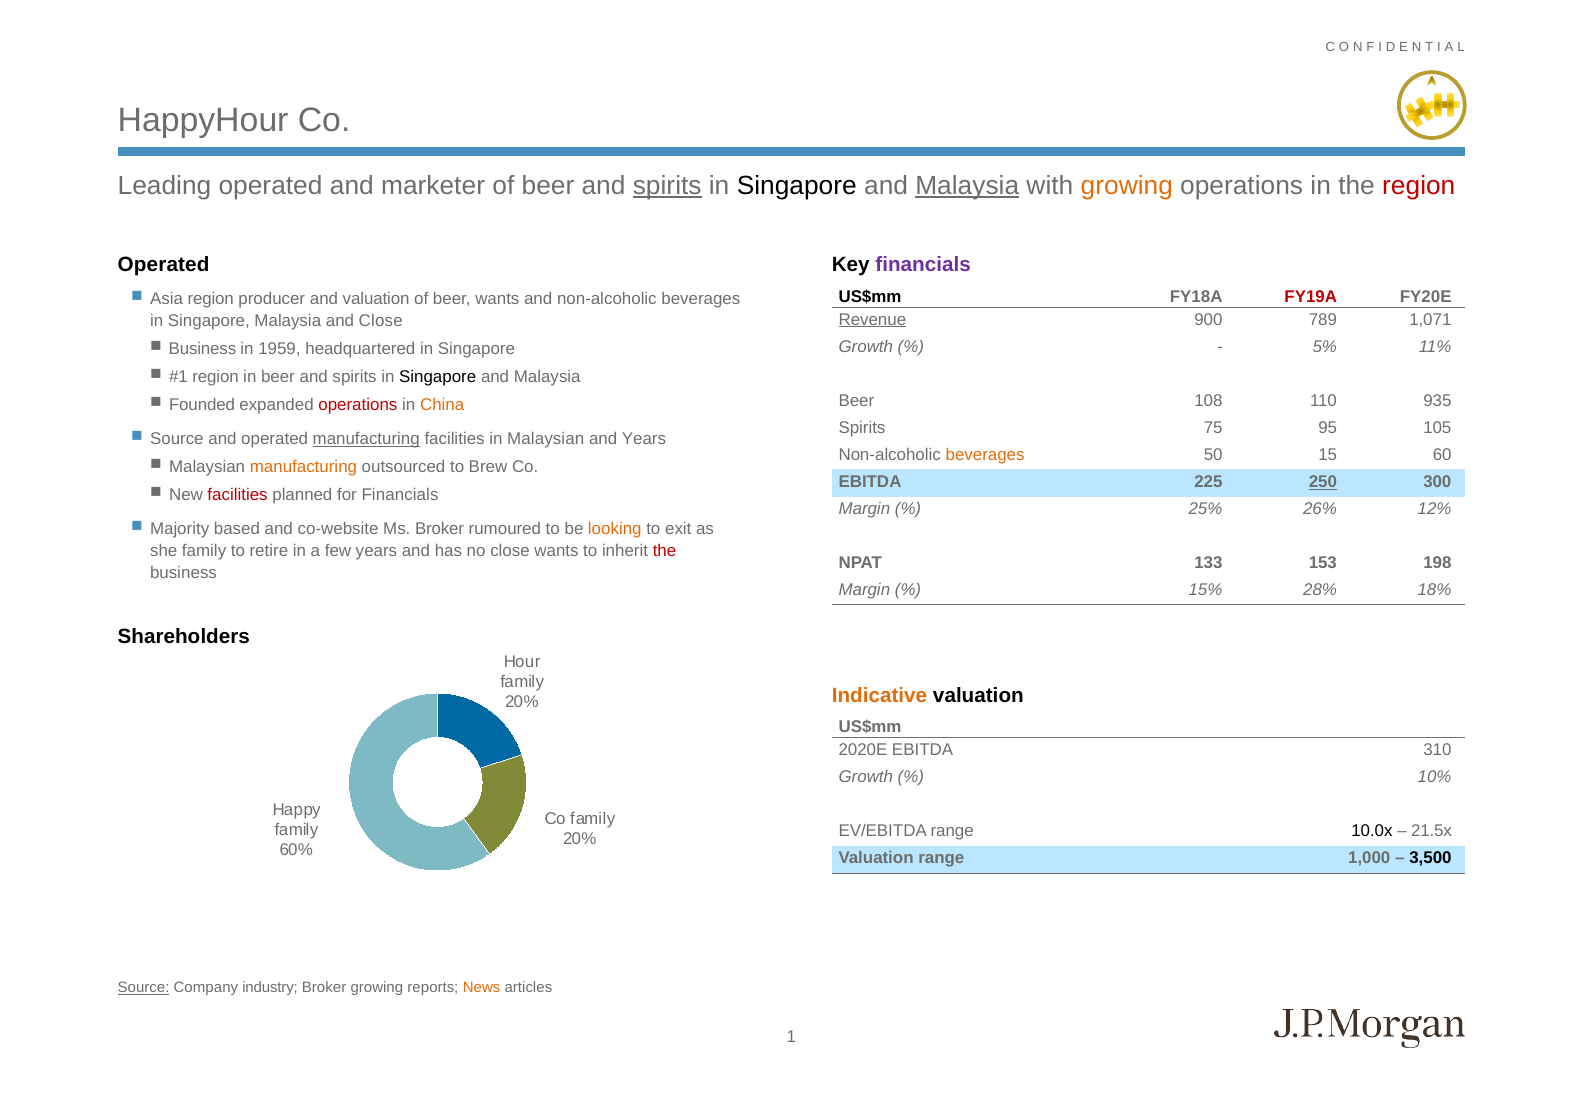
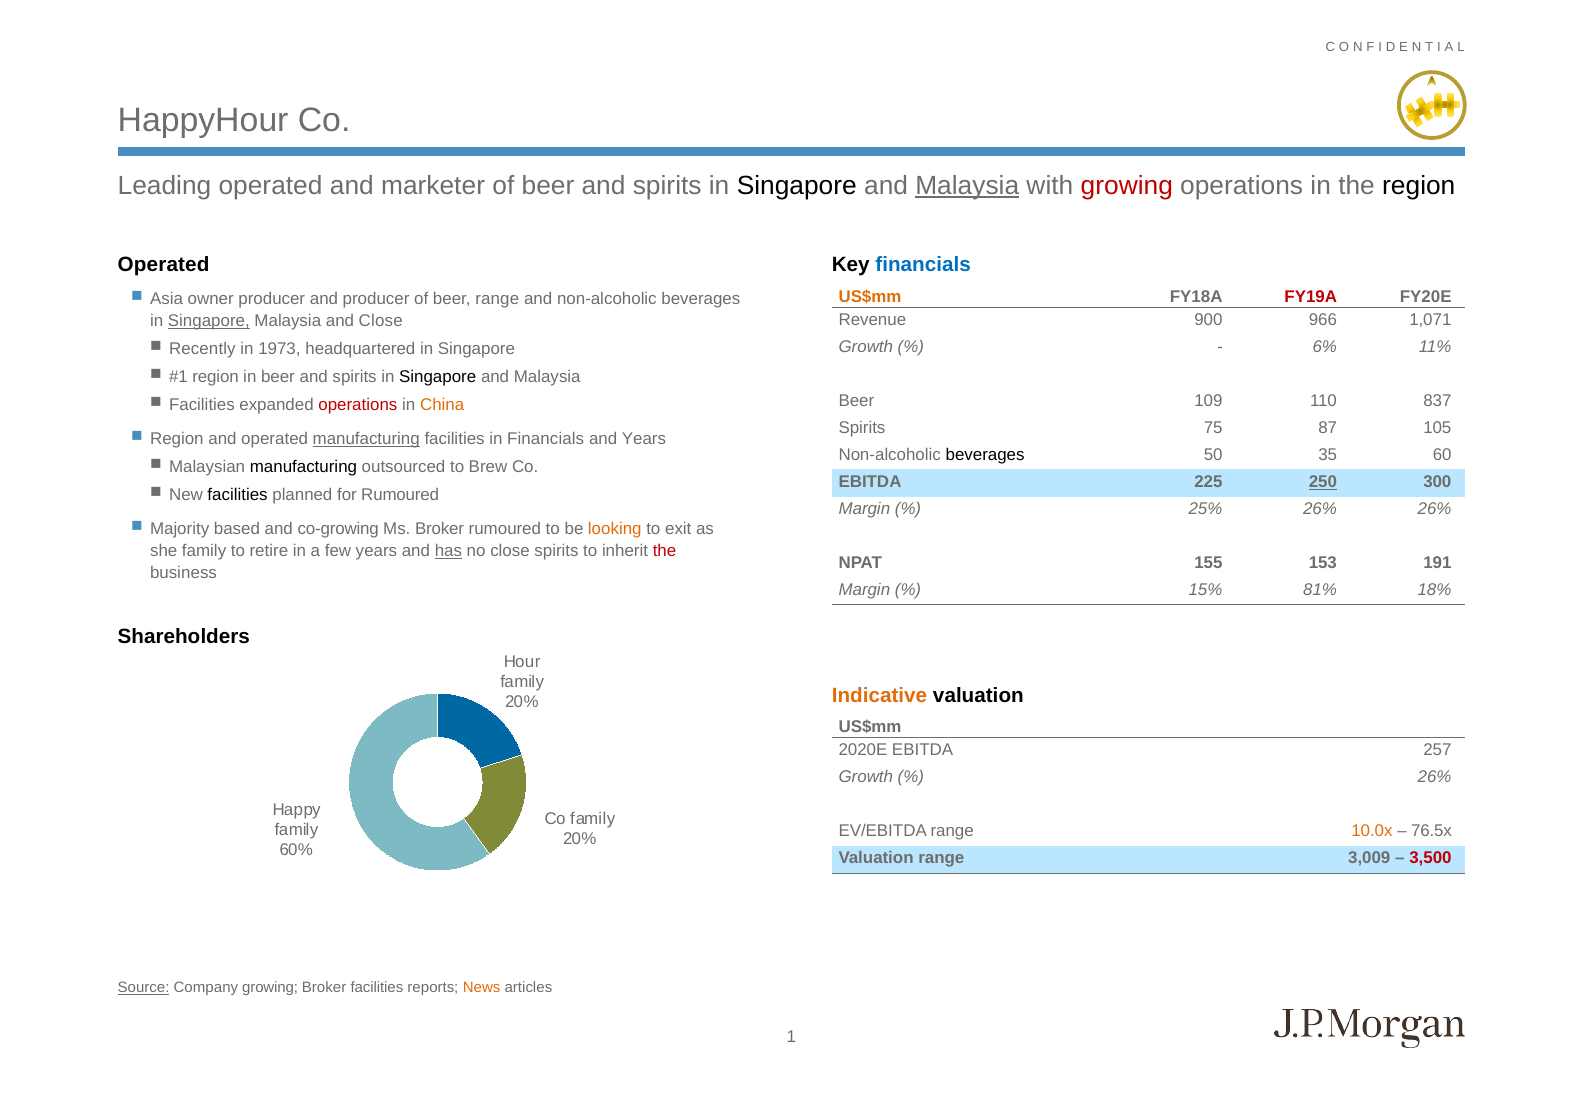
spirits underline: present -> none (667, 186)
growing colour: orange -> red (1127, 186)
region colour: red -> black (1419, 186)
financials colour: purple -> blue (923, 265)
US$mm colour: black -> orange (870, 296)
Asia region: region -> owner (211, 299)
and valuation: valuation -> producer (376, 299)
beer wants: wants -> range (497, 299)
Revenue underline: present -> none (872, 319)
789: 789 -> 966 (1323, 319)
Singapore underline: none -> present (209, 321)
5%: 5% -> 6% (1325, 346)
Business: Business -> Recently (202, 349)
1959: 1959 -> 1973 (279, 349)
108: 108 -> 109 (1208, 401)
935: 935 -> 837 (1437, 401)
Founded: Founded -> Facilities (202, 405)
95: 95 -> 87 (1328, 428)
Source: Source -> Region (177, 439)
in Malaysian: Malaysian -> Financials (546, 439)
beverages colour: orange -> black (985, 455)
15: 15 -> 35 (1328, 455)
manufacturing colour: orange -> black (303, 467)
facilities colour: red -> black (238, 495)
for Financials: Financials -> Rumoured (400, 495)
26% 12%: 12% -> 26% (1435, 509)
co-website: co-website -> co-growing (338, 528)
has underline: none -> present (448, 551)
close wants: wants -> spirits (557, 551)
133: 133 -> 155 (1208, 563)
198: 198 -> 191 (1437, 563)
28%: 28% -> 81% (1320, 590)
310: 310 -> 257 (1437, 750)
10%: 10% -> 26% (1435, 777)
10.0x colour: black -> orange (1372, 831)
21.5x: 21.5x -> 76.5x (1431, 831)
1,000: 1,000 -> 3,009 (1369, 858)
3,500 colour: black -> red (1430, 858)
Company industry: industry -> growing (270, 987)
Broker growing: growing -> facilities (377, 987)
